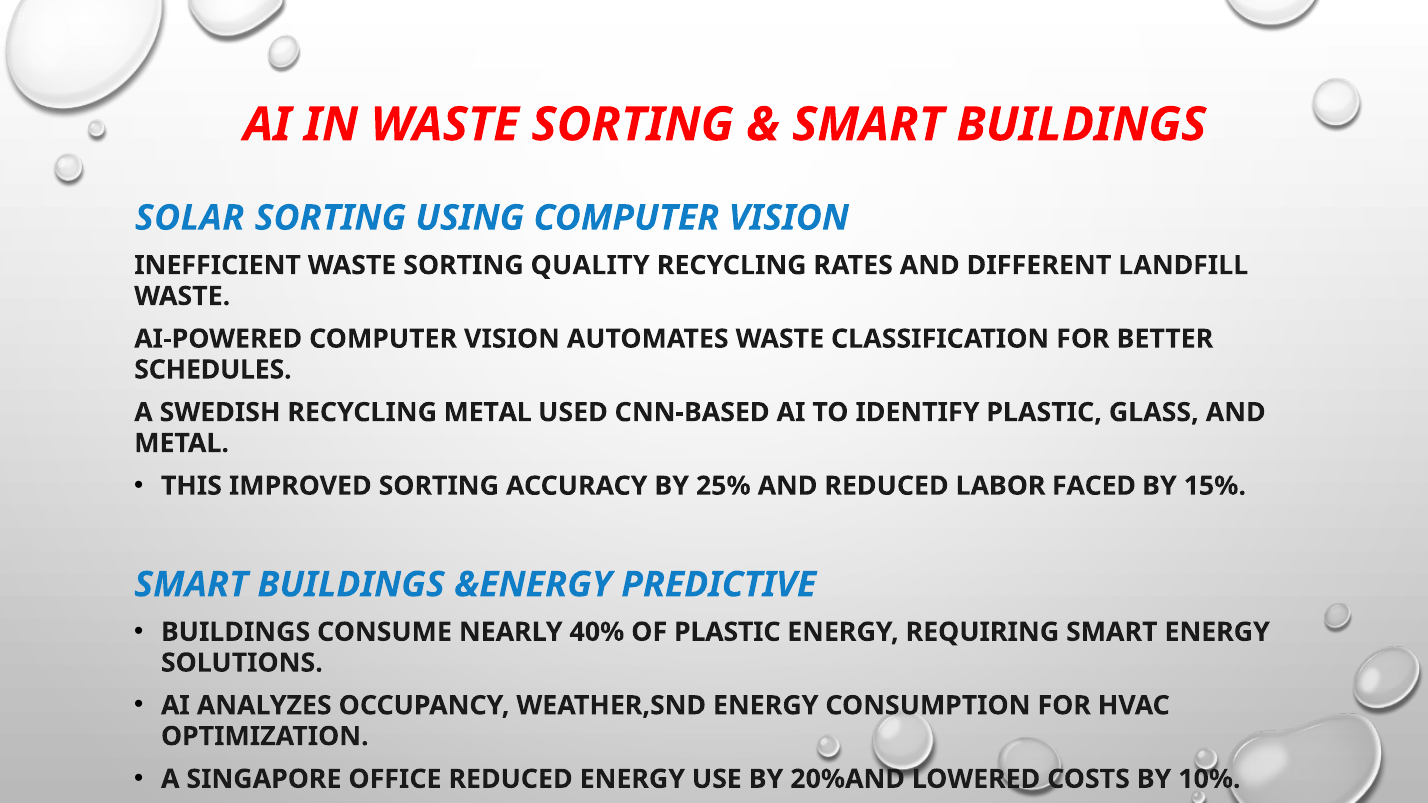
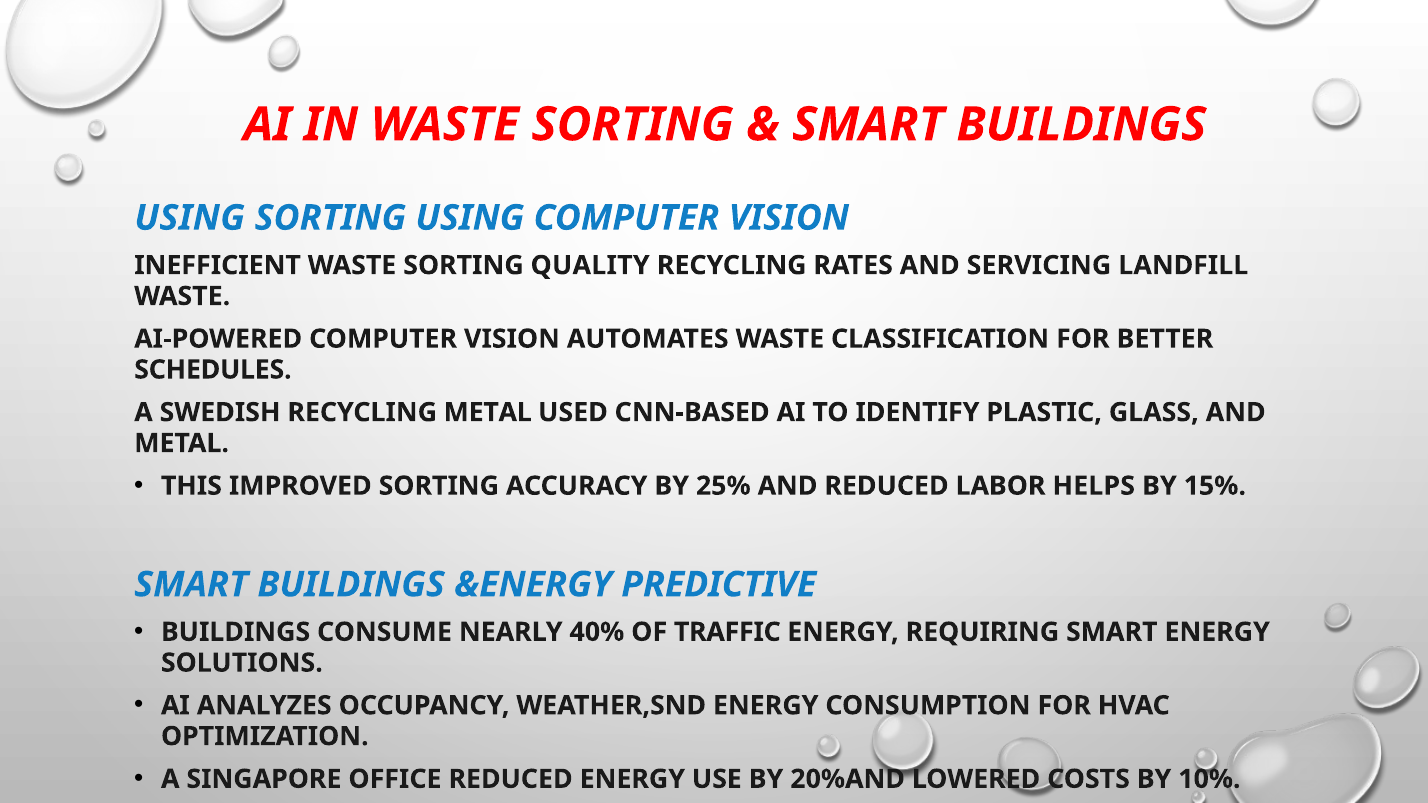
SOLAR: SOLAR -> USING (190, 218)
DIFFERENT: DIFFERENT -> SERVICING (1039, 265)
FACED: FACED -> HELPS (1094, 486)
OF PLASTIC: PLASTIC -> TRAFFIC (727, 632)
